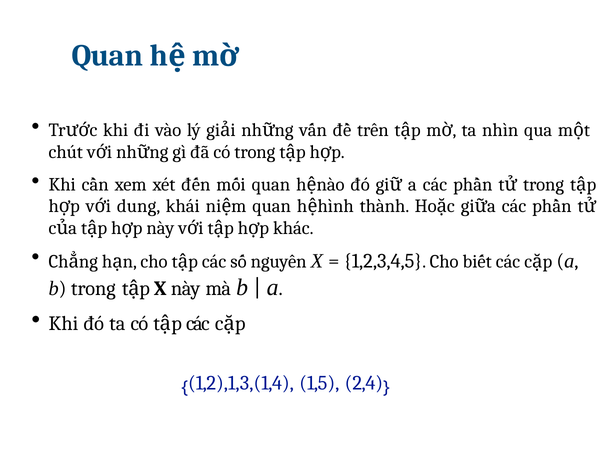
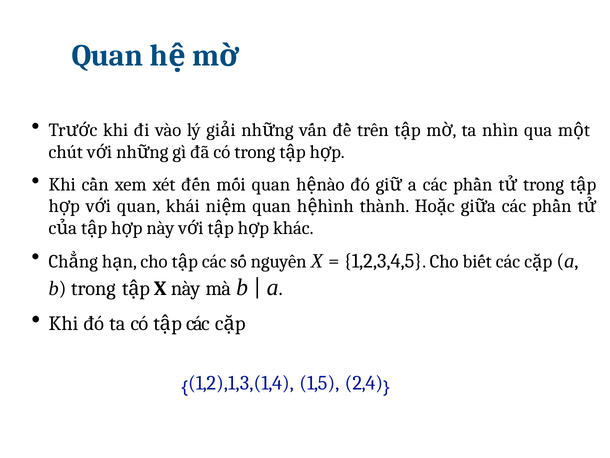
dung: dung -> quan (139, 206)
